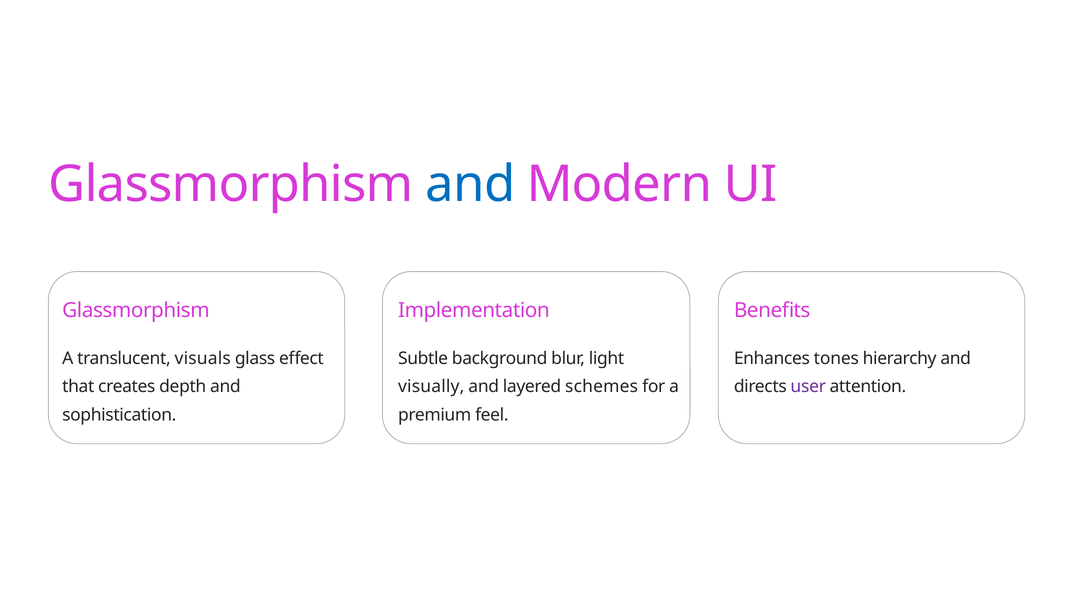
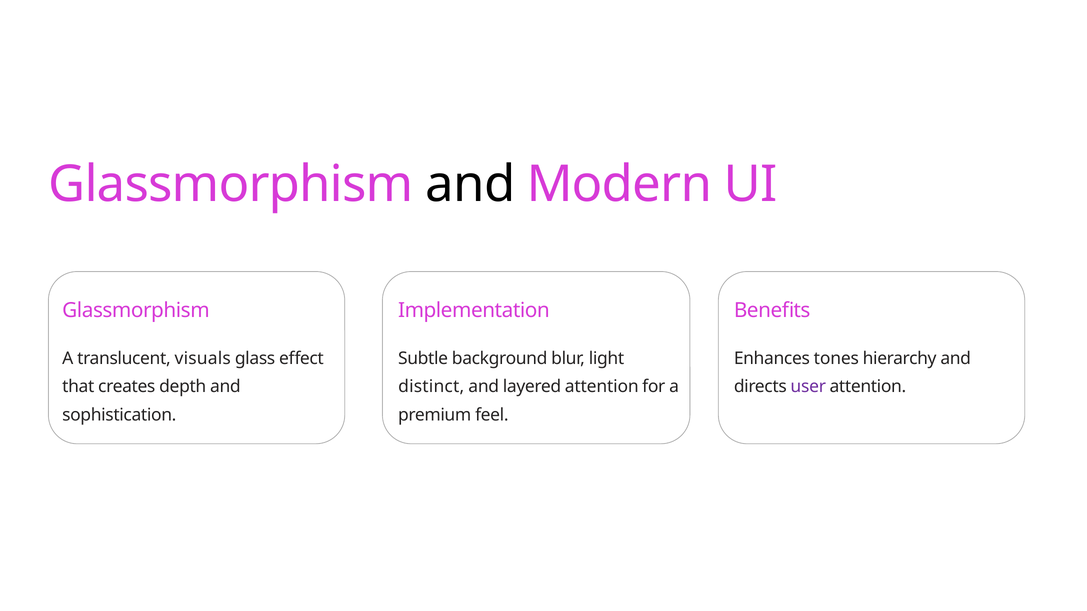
and colour: blue -> black (470, 184)
visually: visually -> distinct (431, 387)
layered schemes: schemes -> attention (602, 387)
